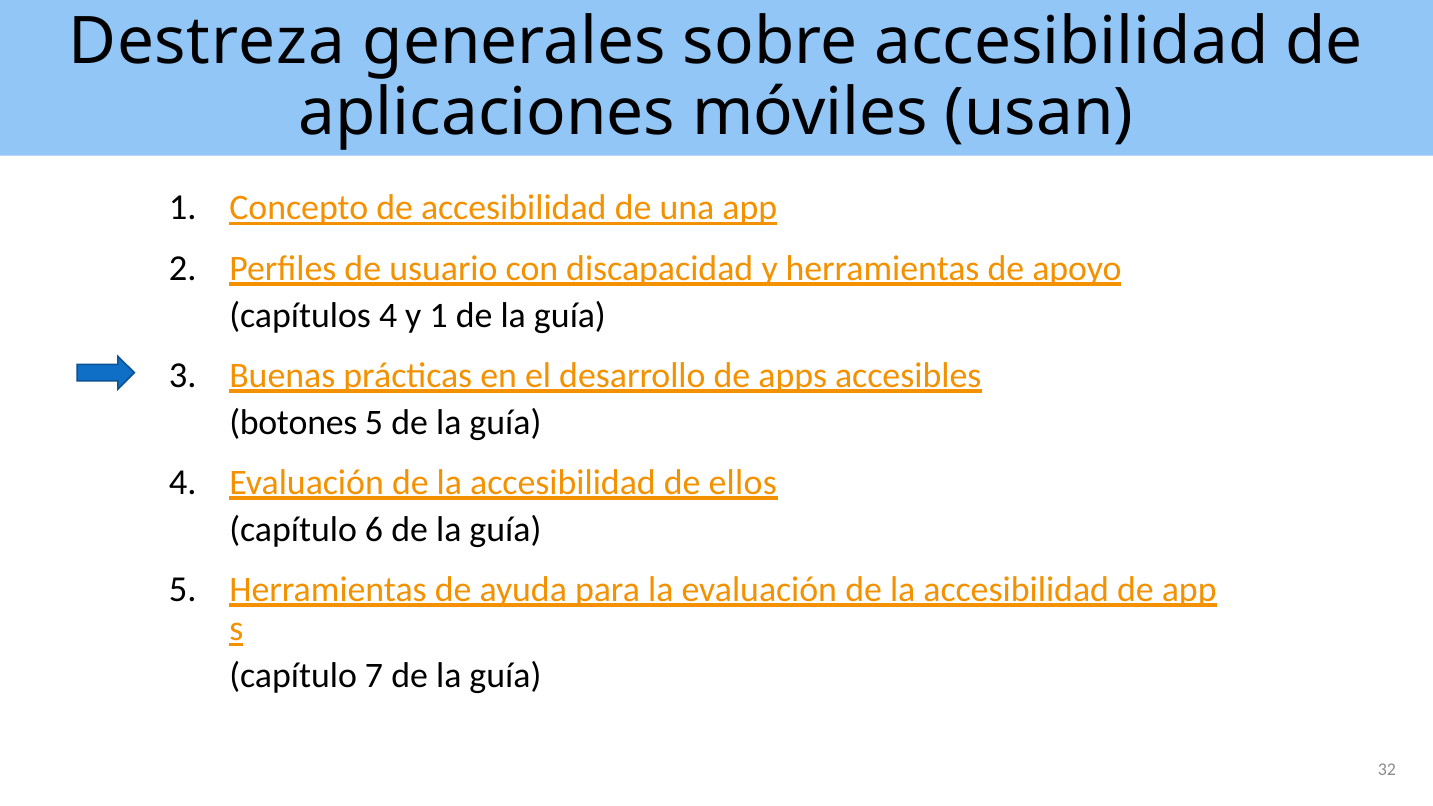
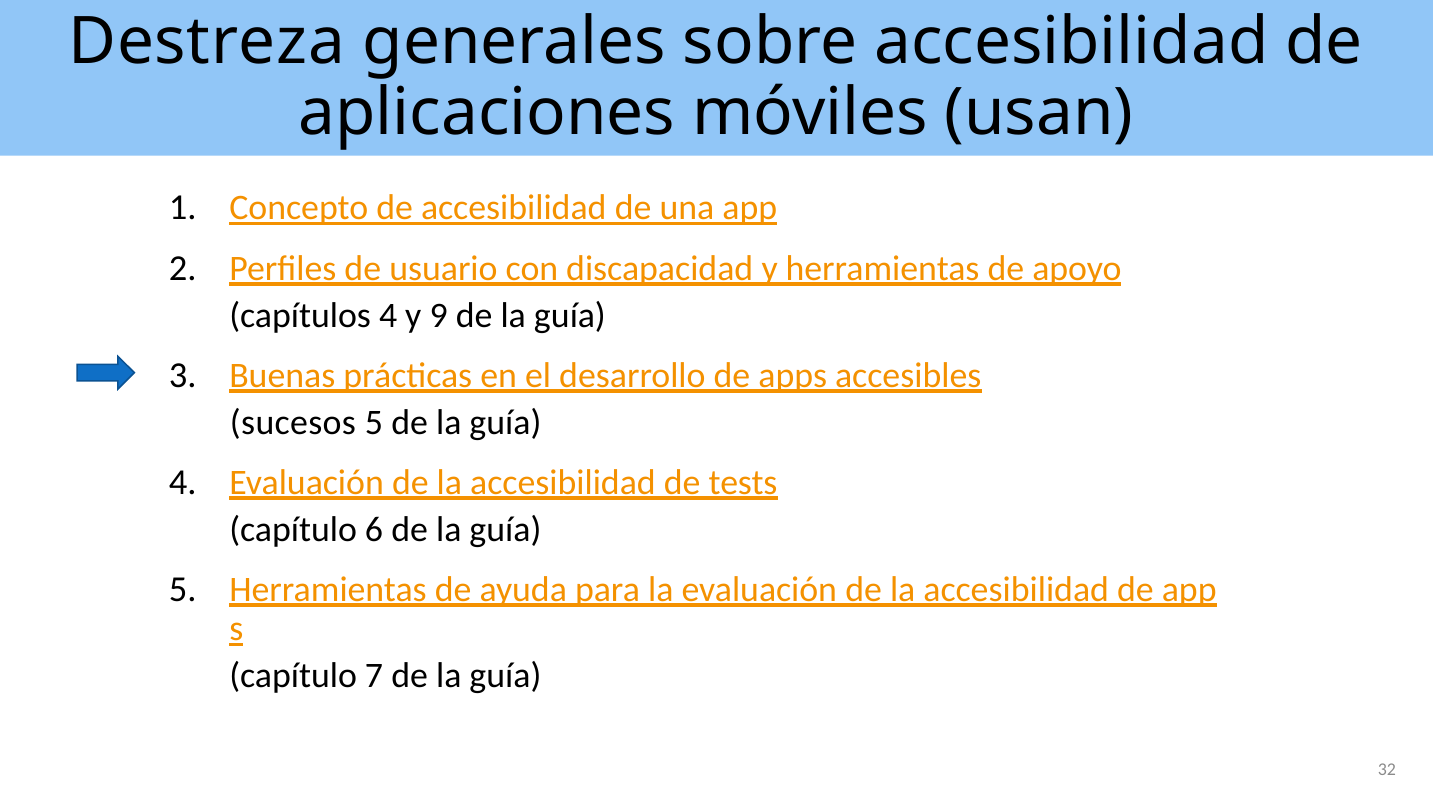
y 1: 1 -> 9 (439, 316)
botones: botones -> sucesos (293, 423)
ellos: ellos -> tests (743, 483)
